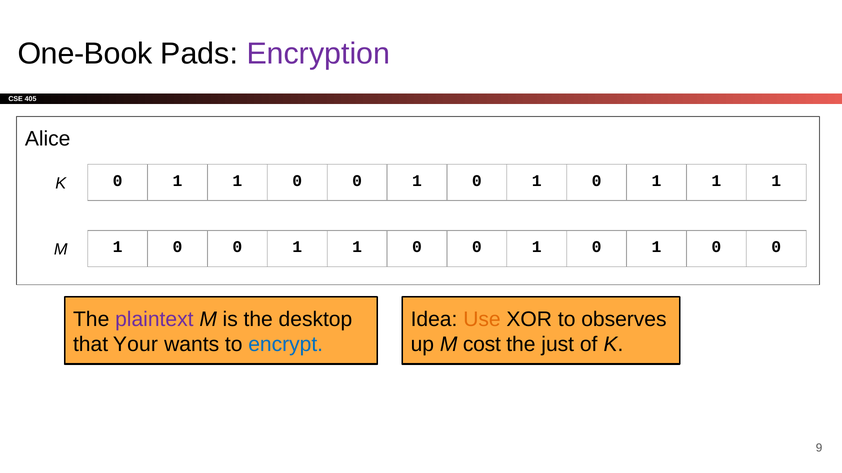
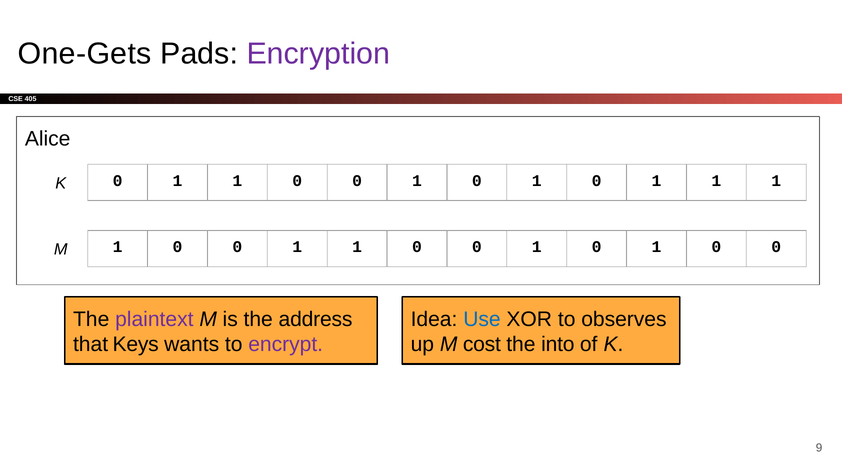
One-Book: One-Book -> One-Gets (85, 54)
desktop: desktop -> address (316, 320)
Use colour: orange -> blue (482, 320)
Your: Your -> Keys (136, 345)
encrypt colour: blue -> purple (286, 345)
just: just -> into (558, 345)
